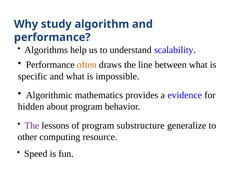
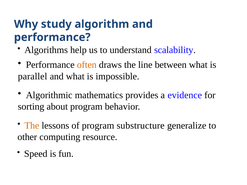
specific: specific -> parallel (33, 76)
hidden: hidden -> sorting (31, 107)
The colour: purple -> orange (32, 126)
